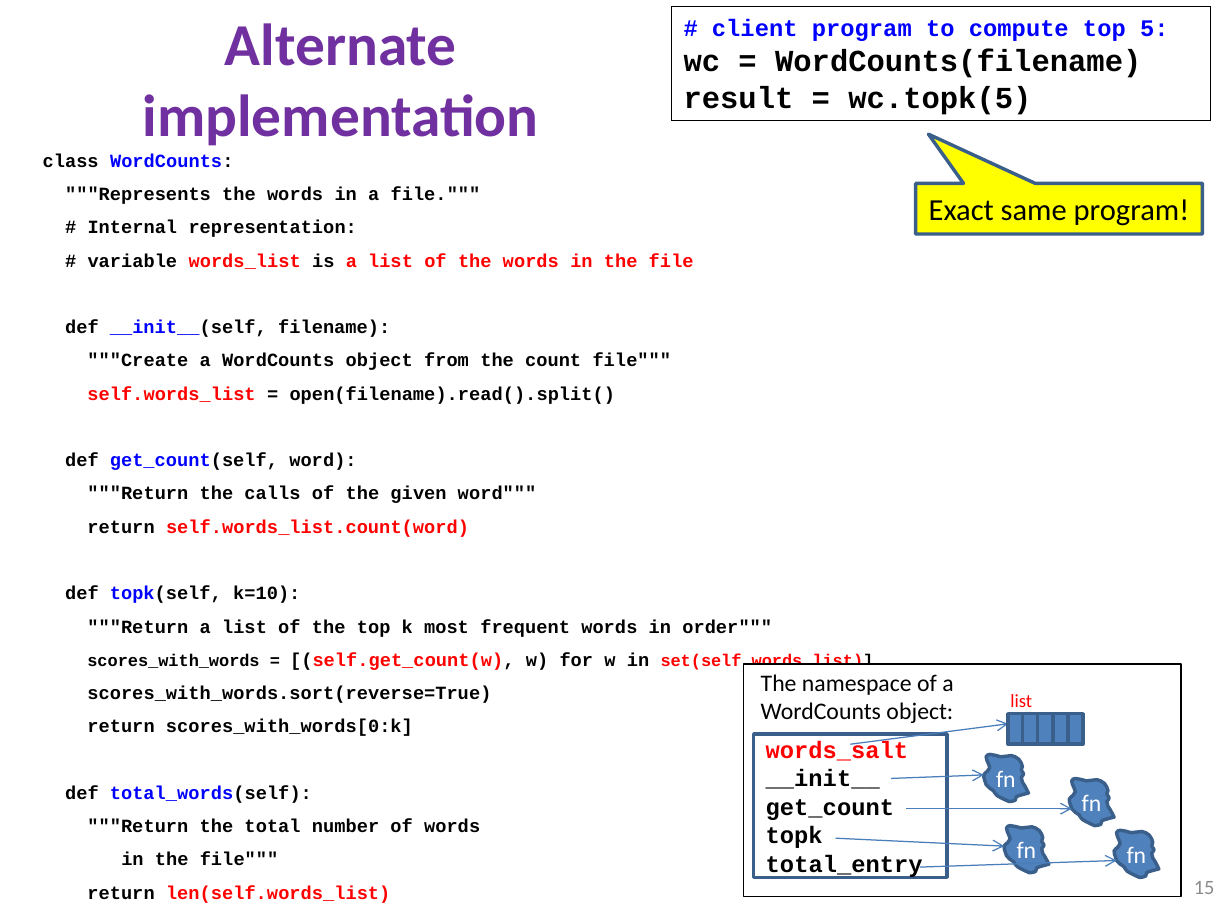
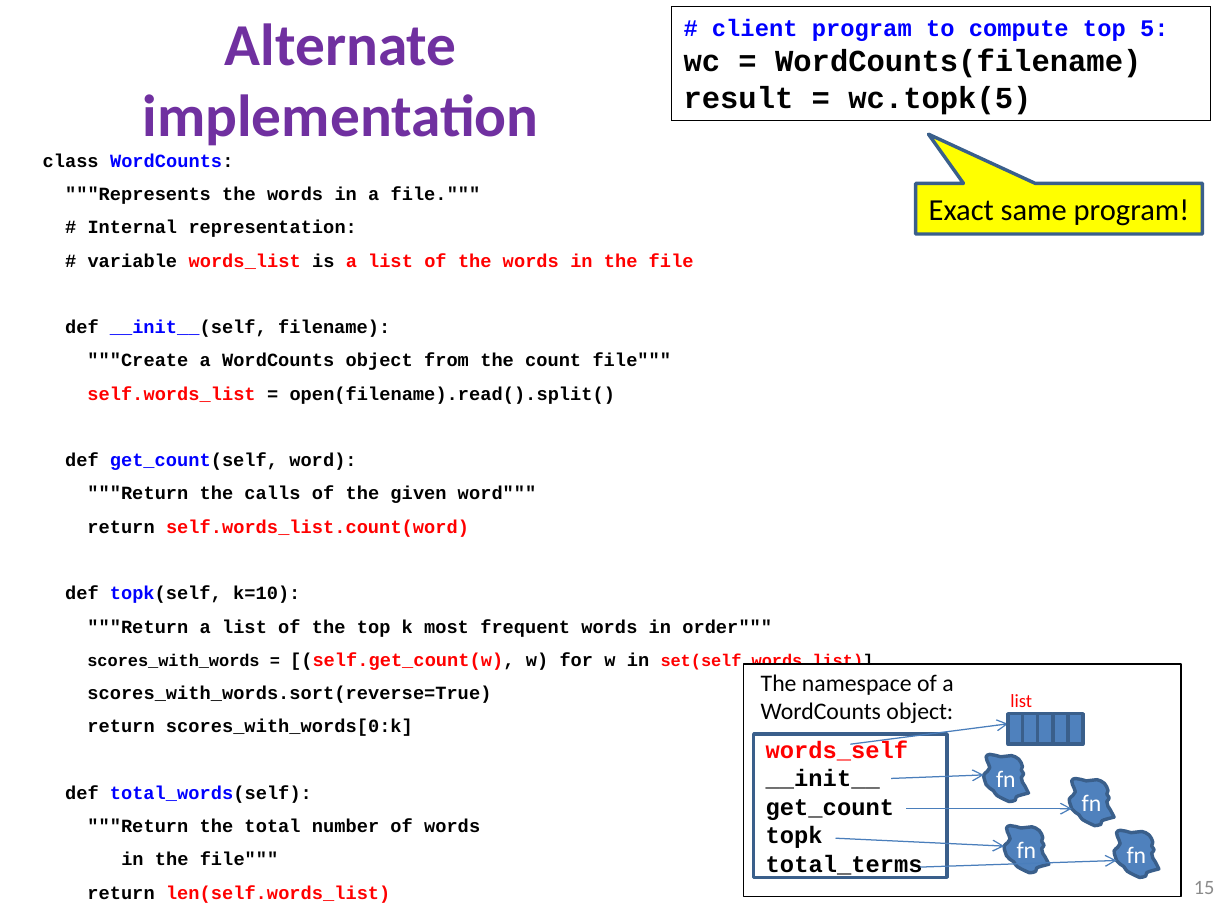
words_salt: words_salt -> words_self (837, 750)
total_entry: total_entry -> total_terms (844, 864)
